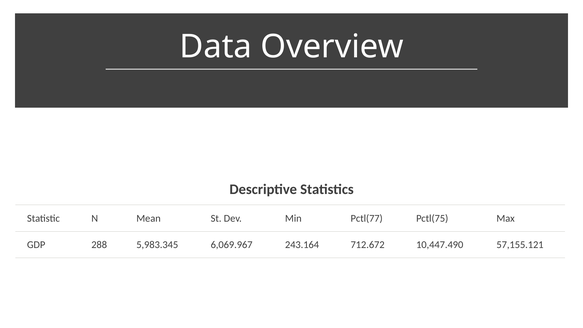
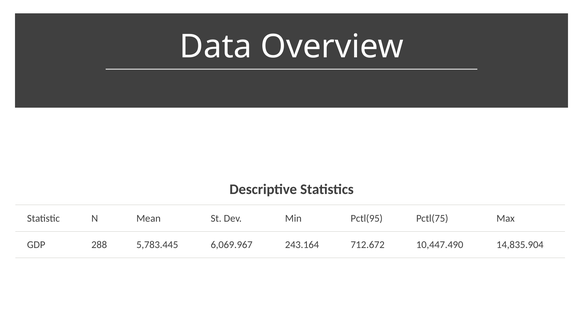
Pctl(77: Pctl(77 -> Pctl(95 (367, 218)
5,983.345: 5,983.345 -> 5,783.445 (157, 245)
57,155.121: 57,155.121 -> 14,835.904 (520, 245)
